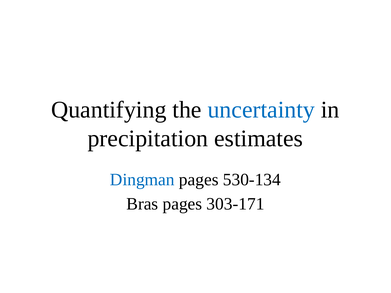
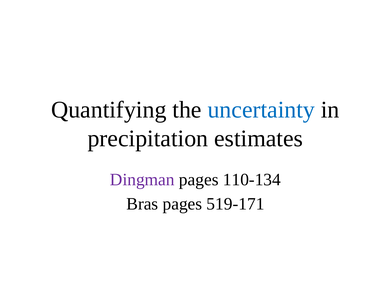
Dingman colour: blue -> purple (142, 180)
530-134: 530-134 -> 110-134 (252, 180)
303-171: 303-171 -> 519-171 (235, 204)
